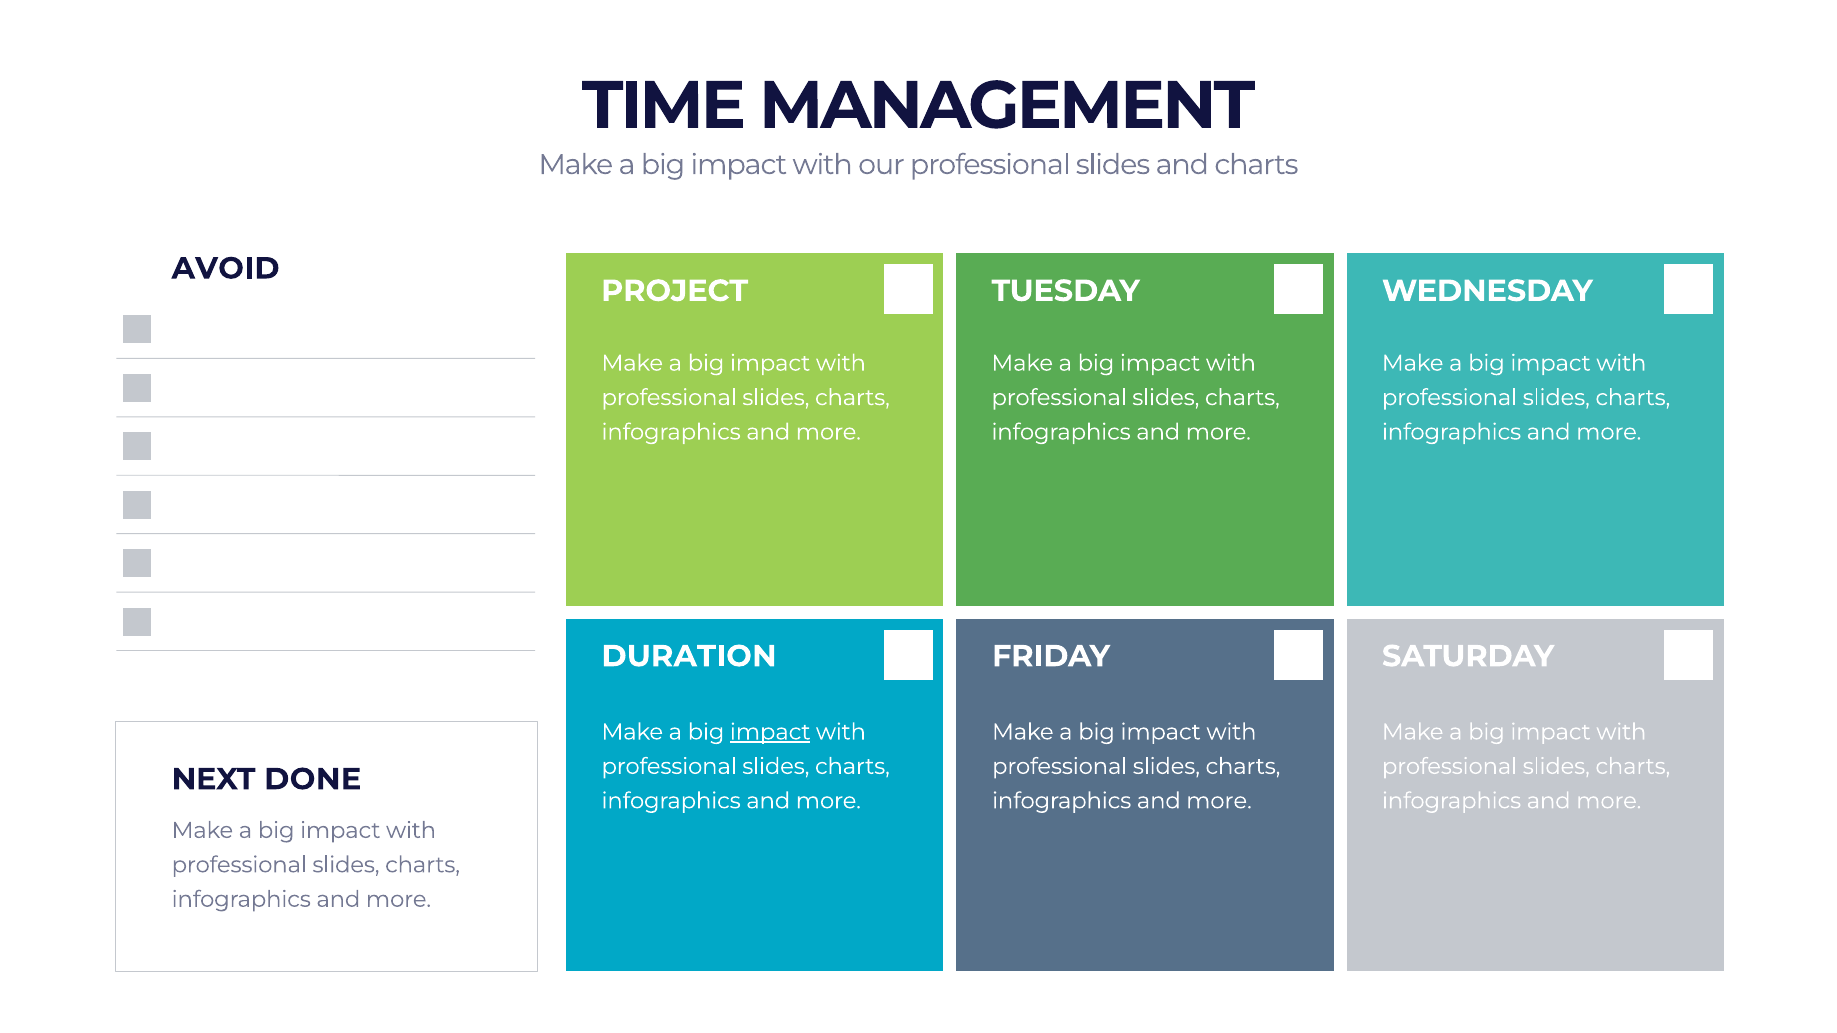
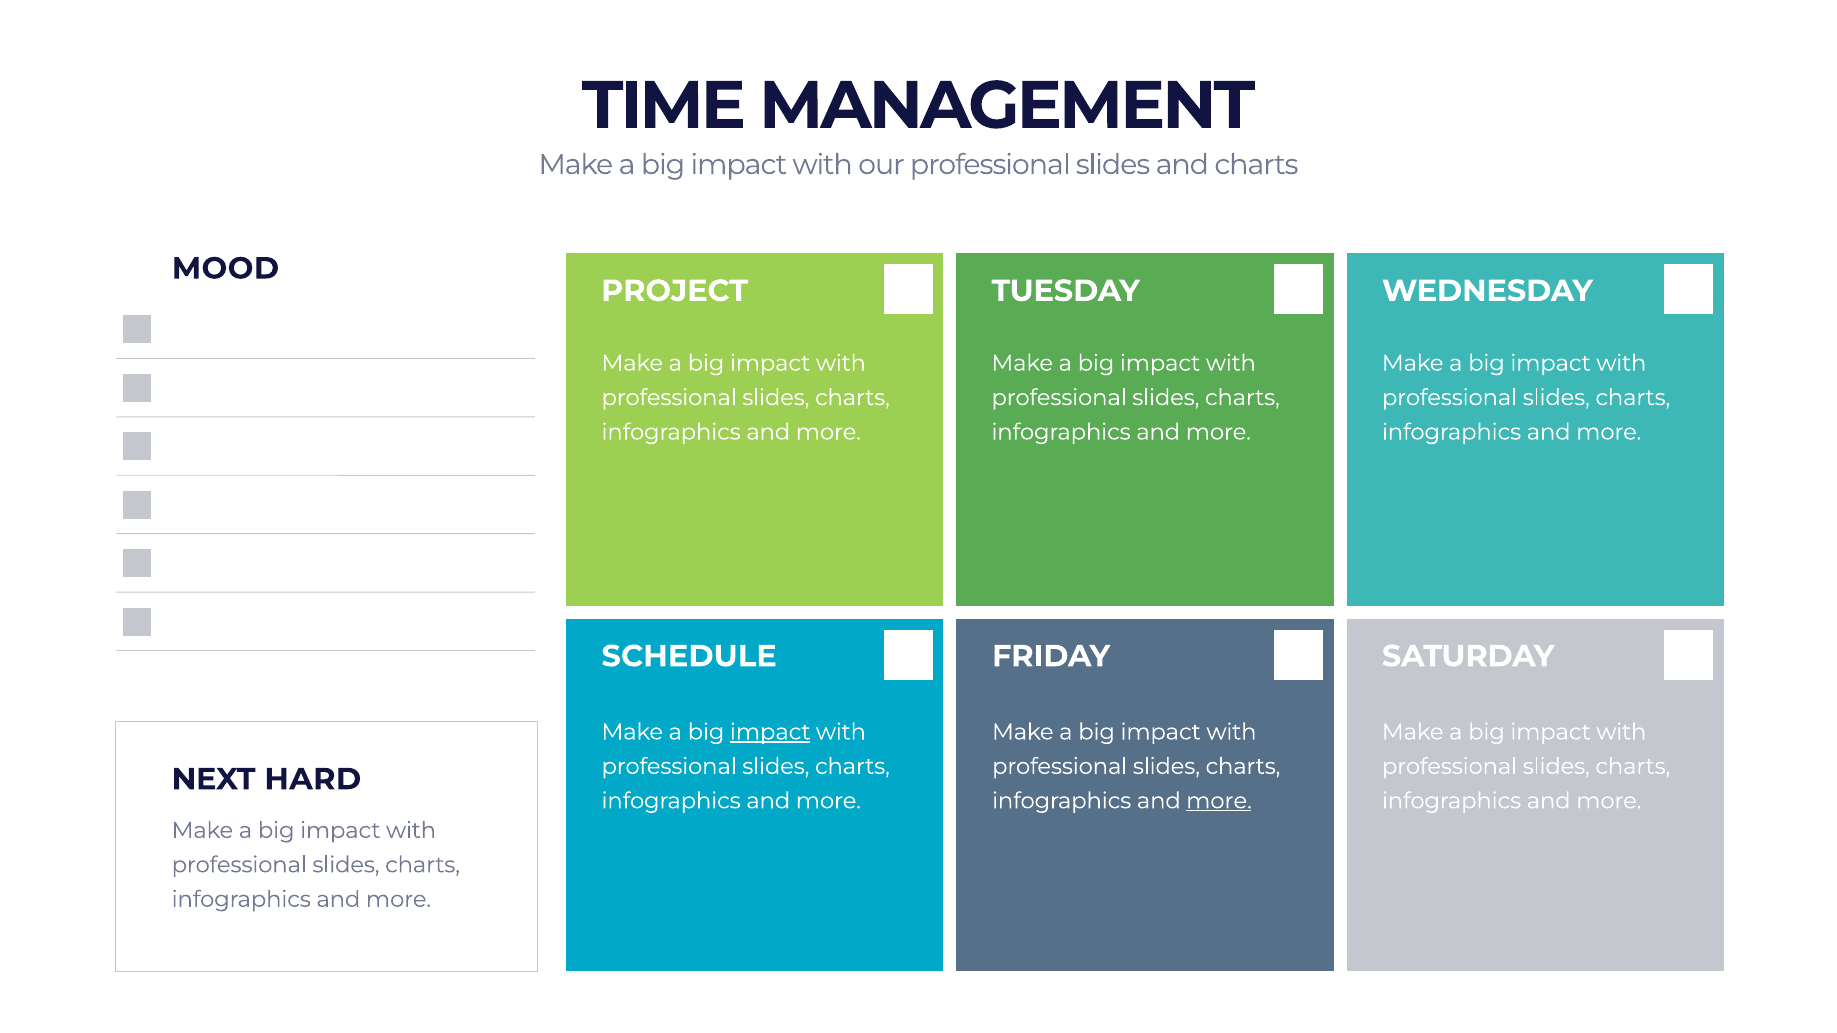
AVOID: AVOID -> MOOD (225, 269)
DURATION: DURATION -> SCHEDULE (689, 657)
DONE: DONE -> HARD (313, 780)
more underline: none -> present (1219, 801)
